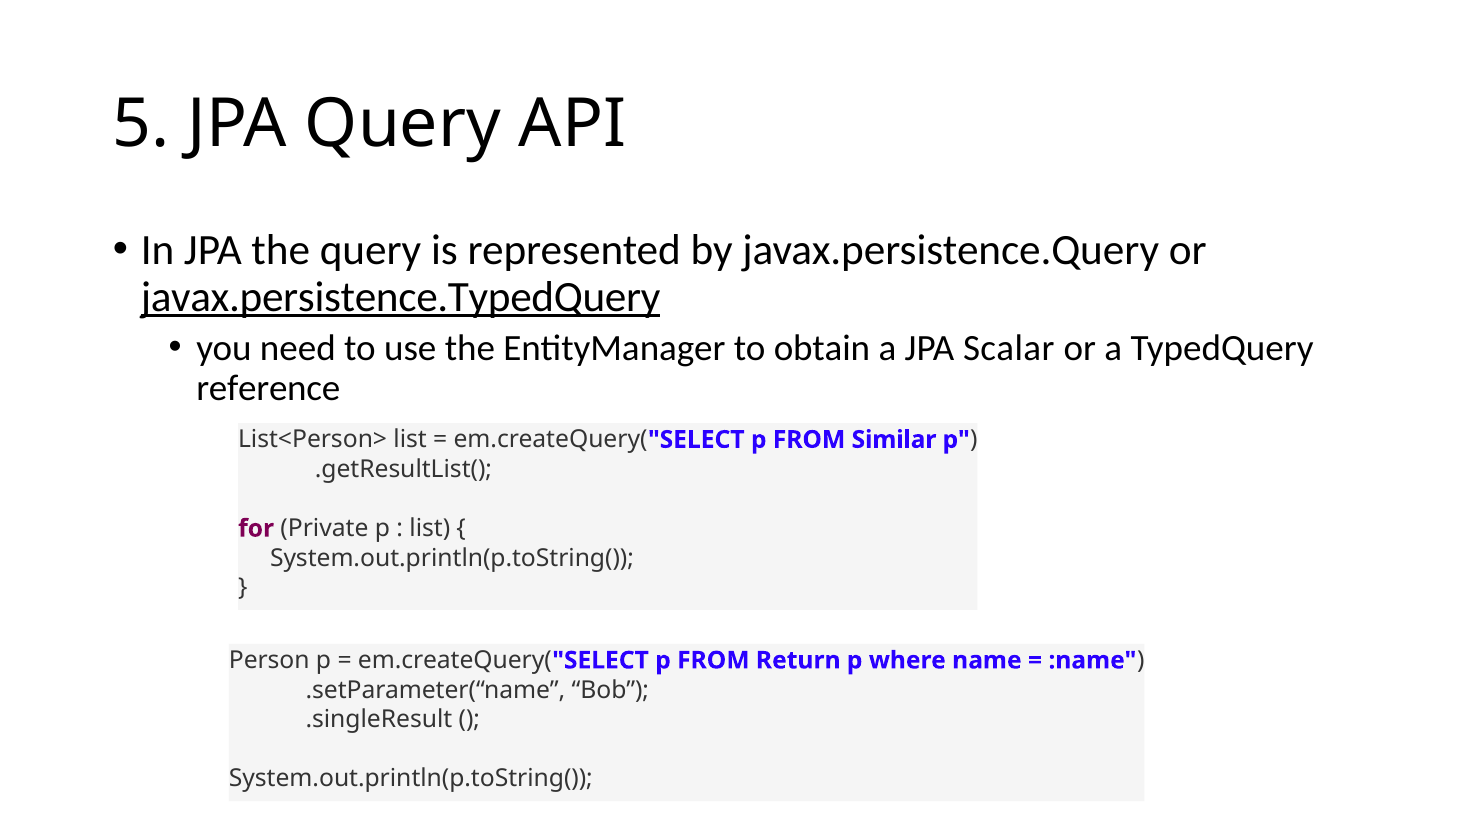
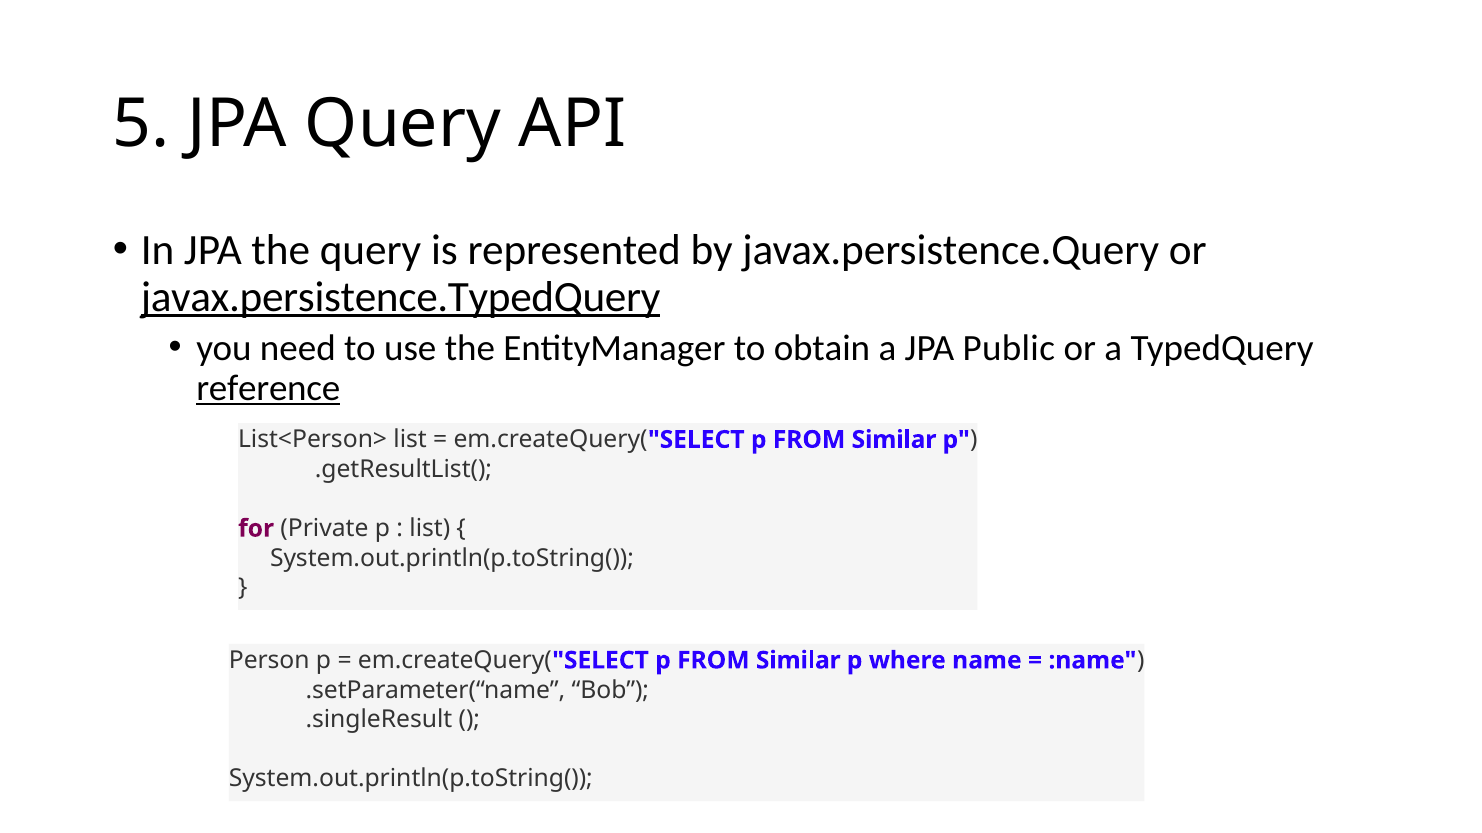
Scalar: Scalar -> Public (1009, 348)
reference underline: none -> present (268, 388)
Return: Return -> Similar (798, 661)
